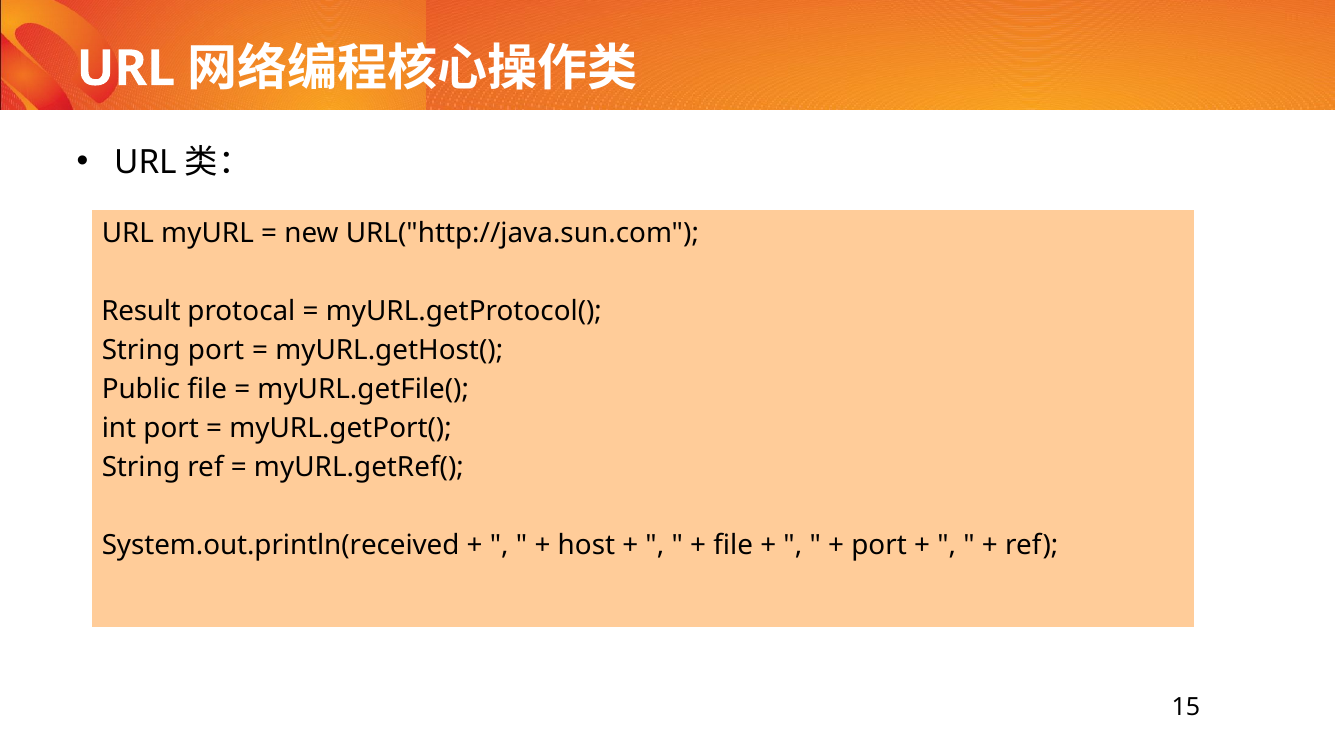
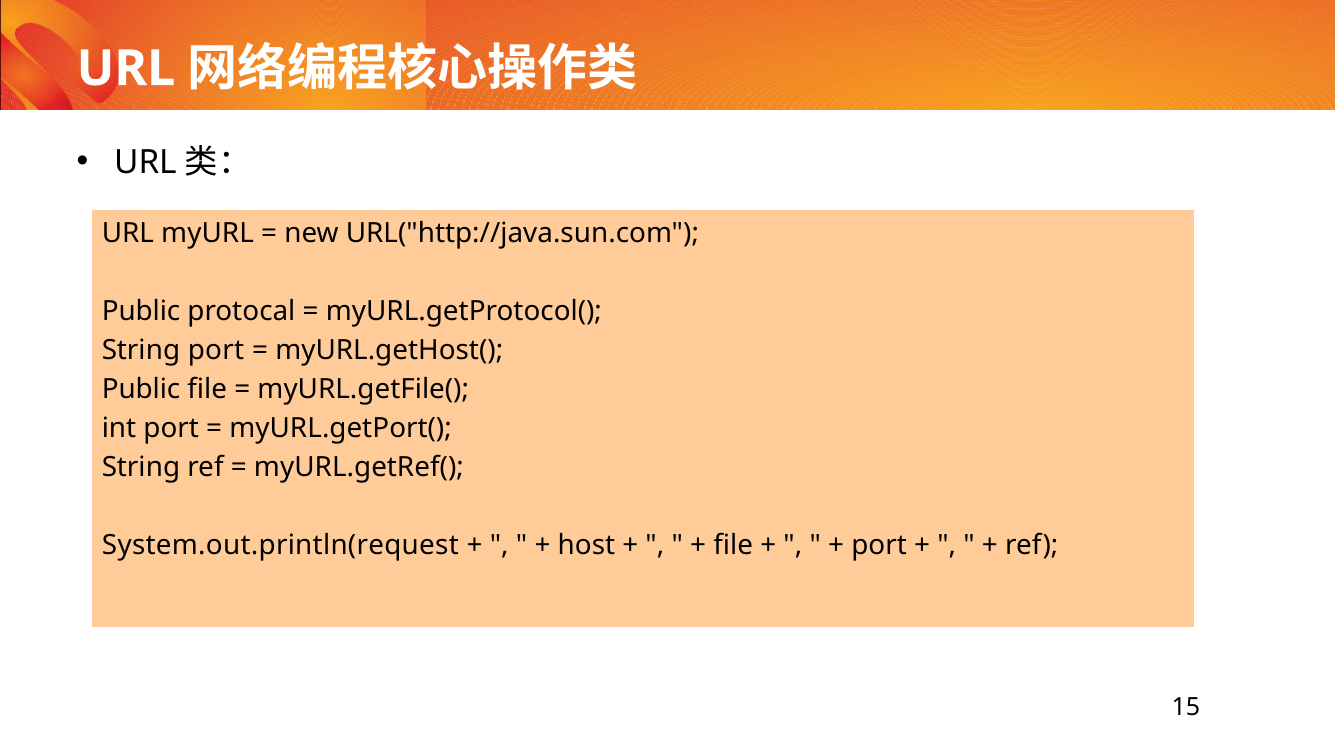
Result: Result -> Public (141, 311)
System.out.println(received: System.out.println(received -> System.out.println(request (280, 545)
